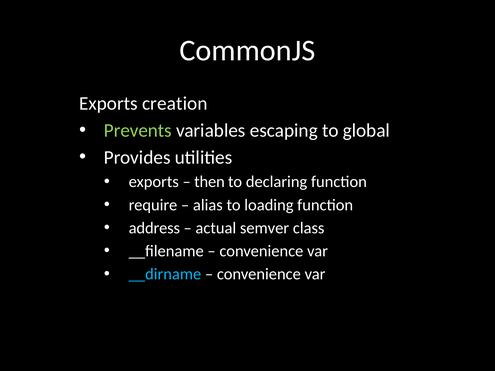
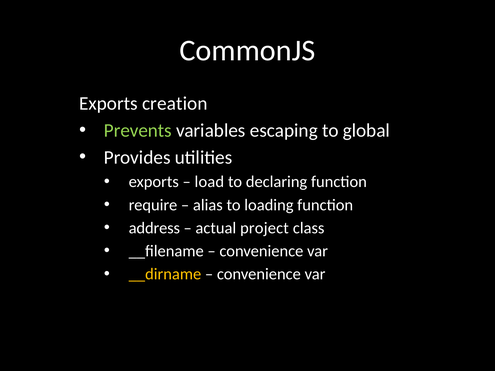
then: then -> load (209, 182)
semver: semver -> project (264, 228)
__dirname colour: light blue -> yellow (165, 274)
